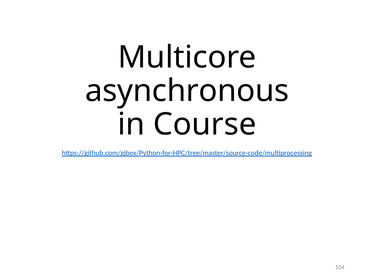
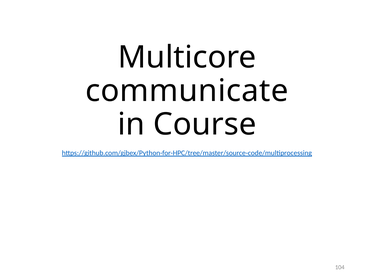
asynchronous: asynchronous -> communicate (187, 91)
